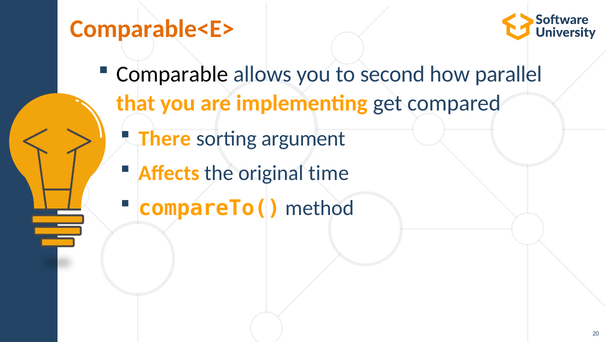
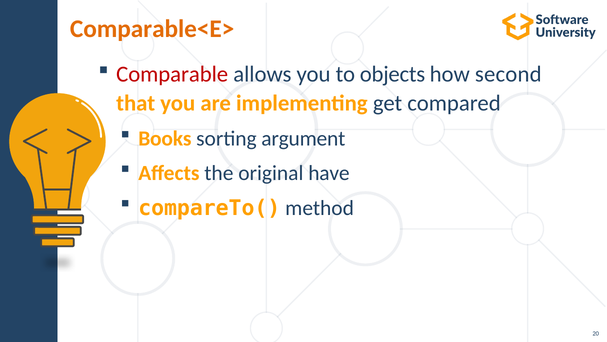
Comparable colour: black -> red (172, 74)
second: second -> objects (392, 74)
parallel: parallel -> second (508, 74)
There: There -> Books (165, 138)
time: time -> have (329, 173)
